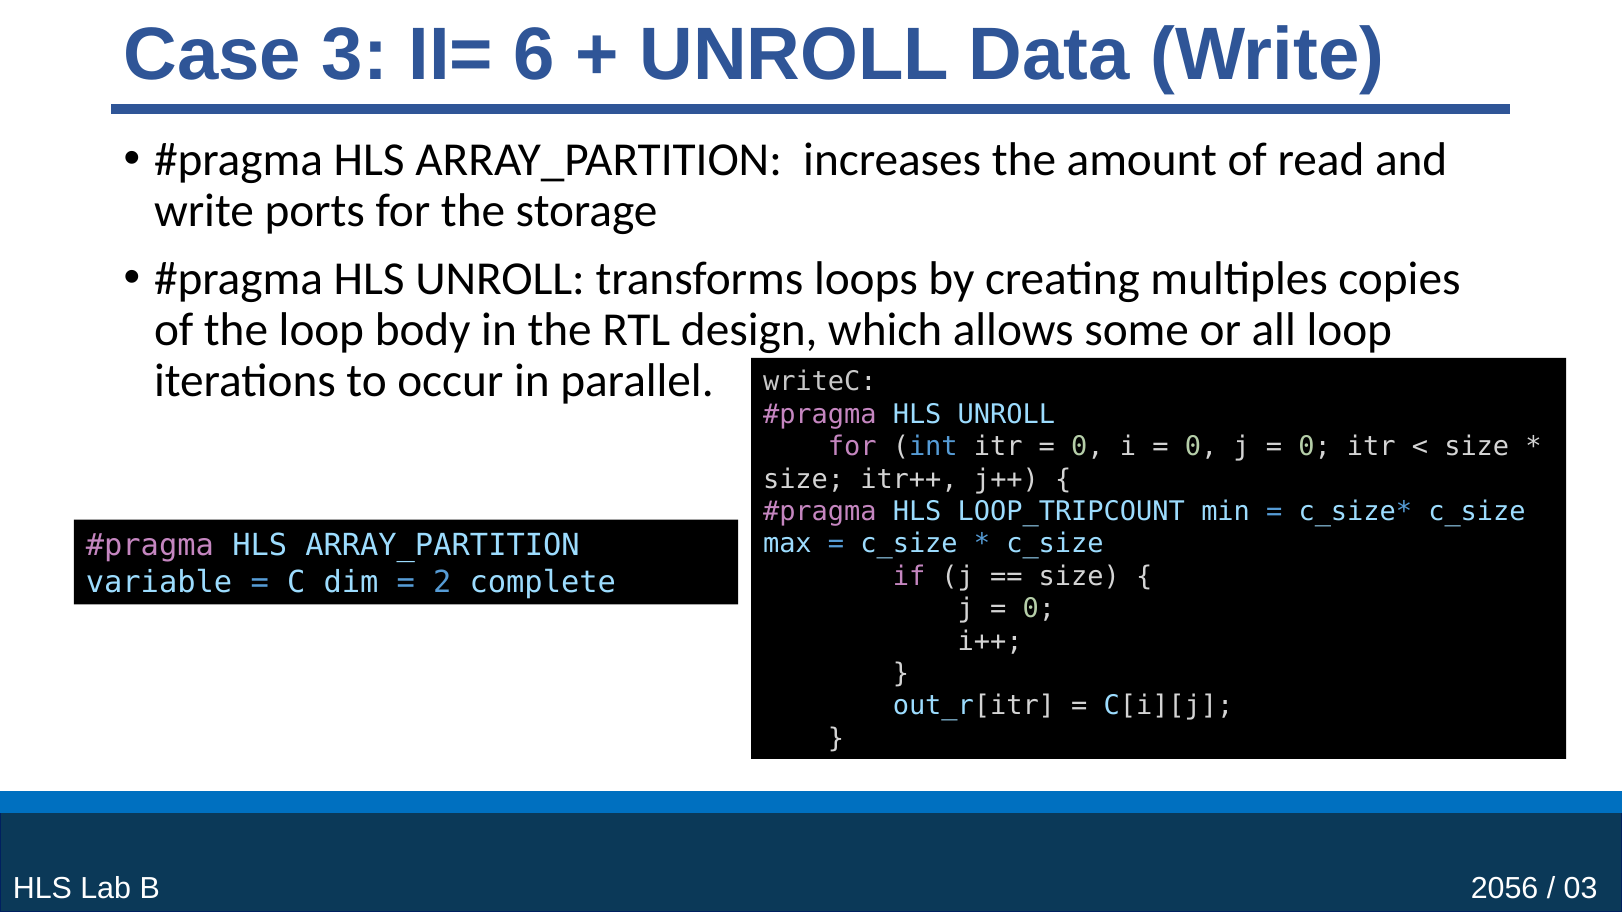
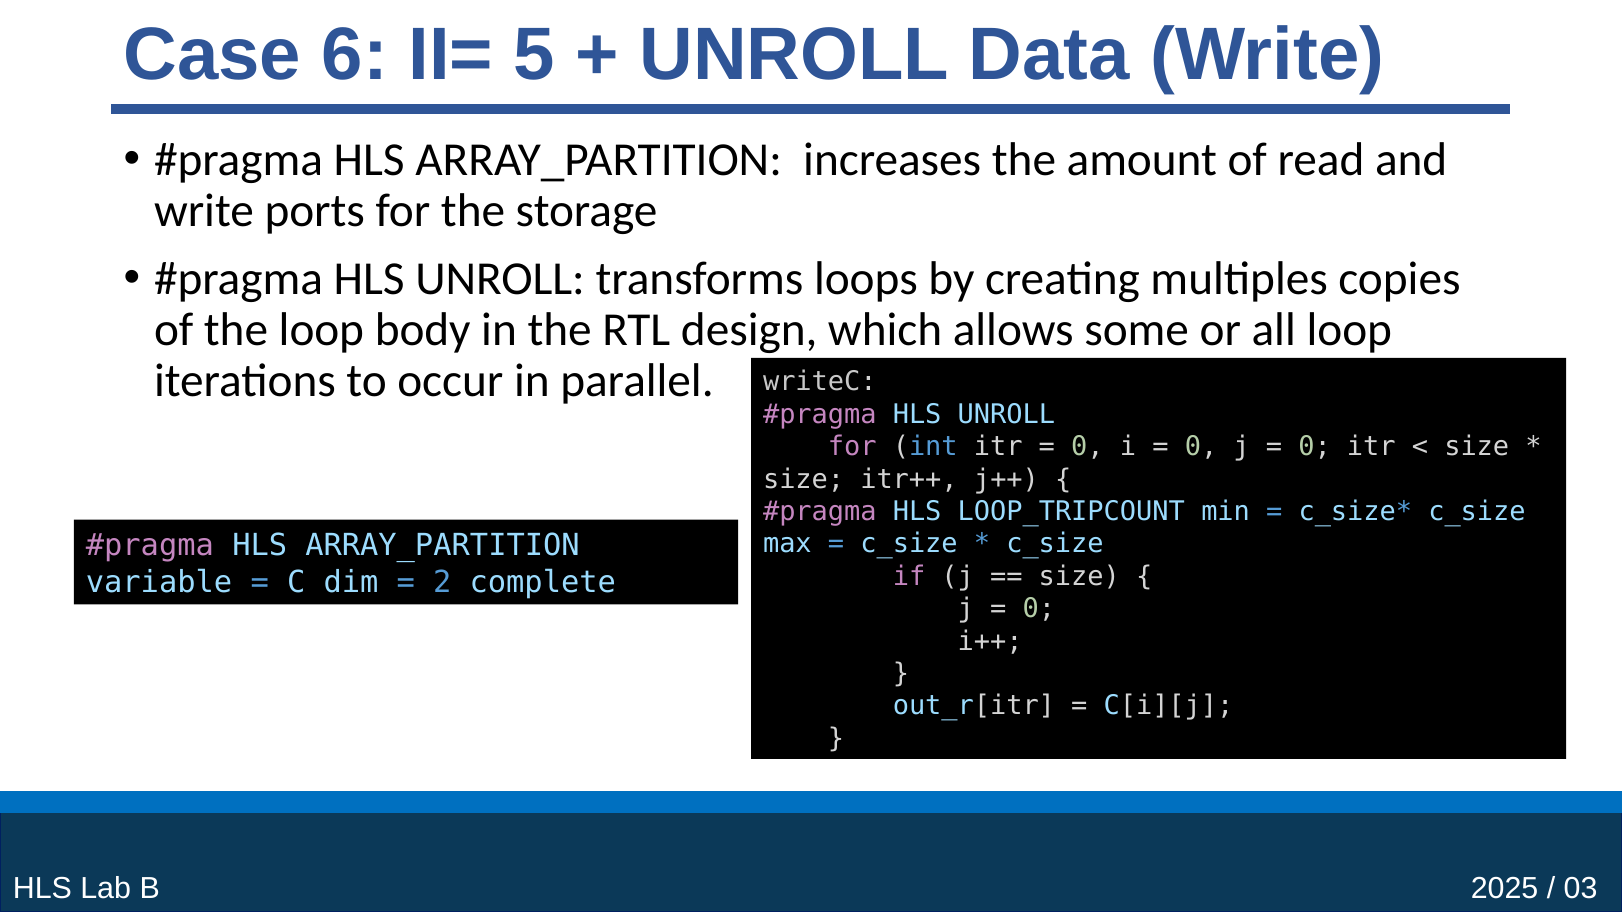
3: 3 -> 6 (355, 55)
6: 6 -> 5 (534, 55)
2056: 2056 -> 2025 (1505, 888)
